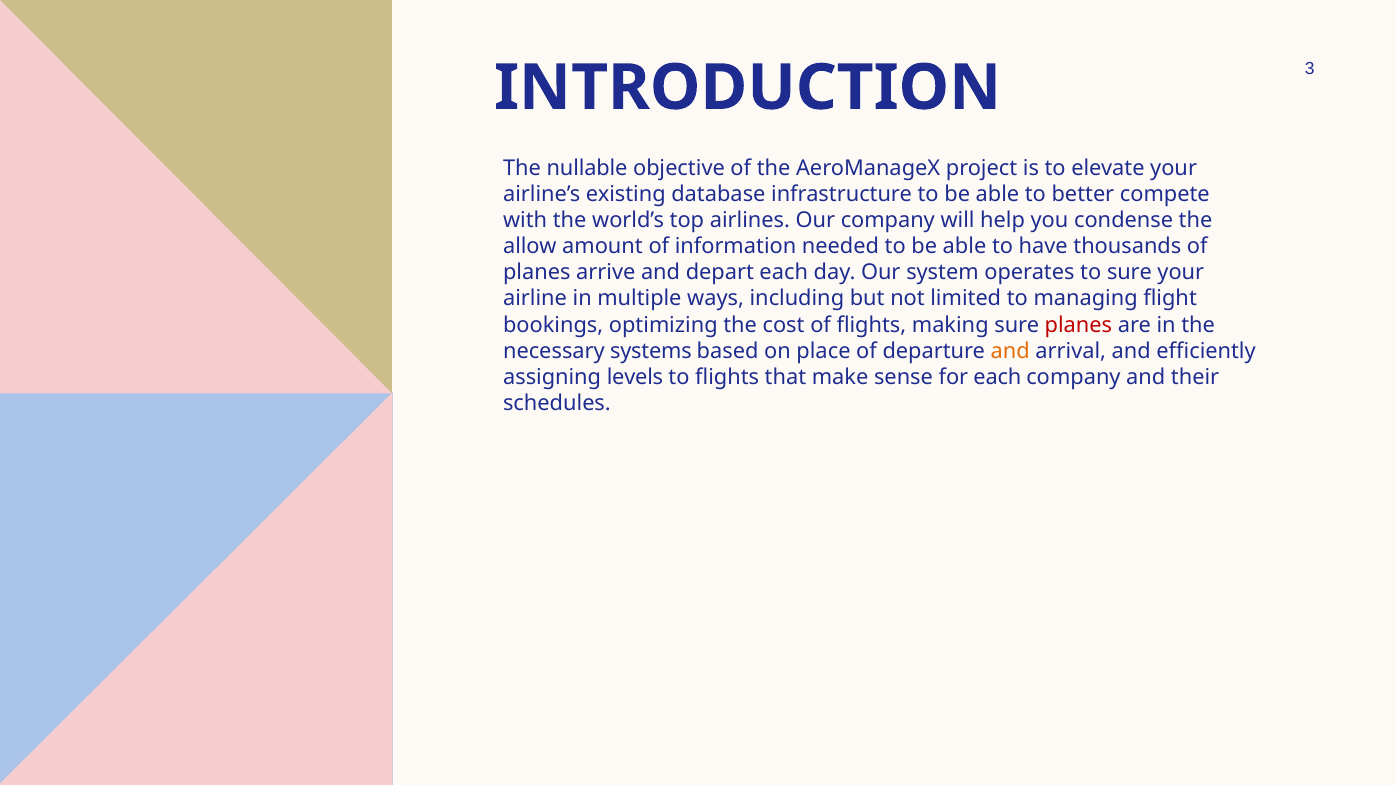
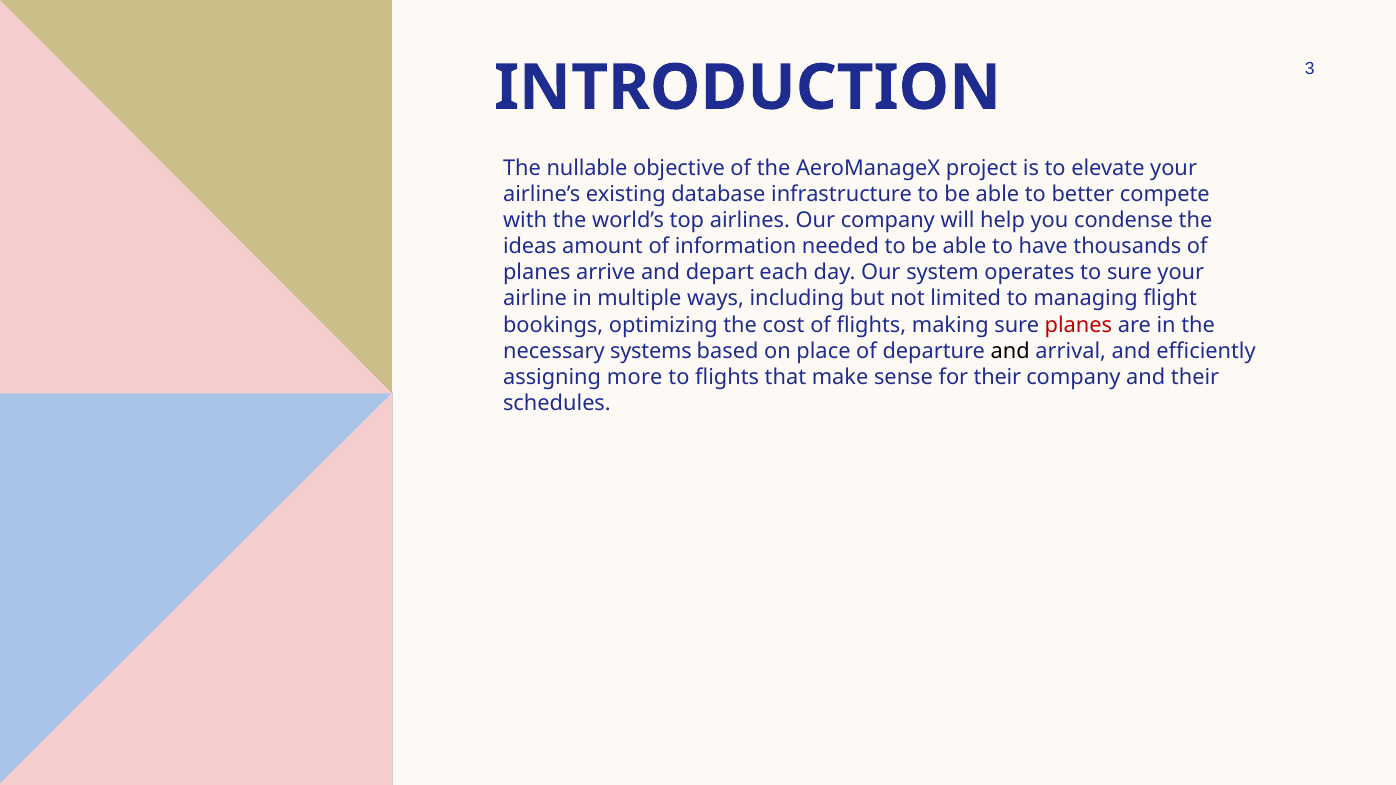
allow: allow -> ideas (530, 246)
and colour: orange -> black (1010, 351)
levels: levels -> more (635, 377)
for each: each -> their (997, 377)
